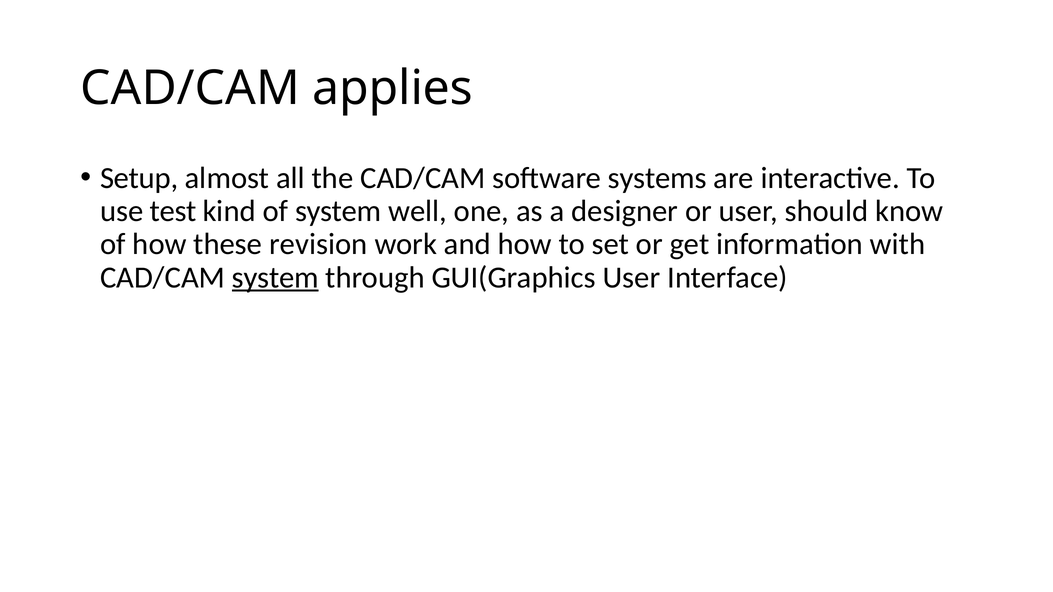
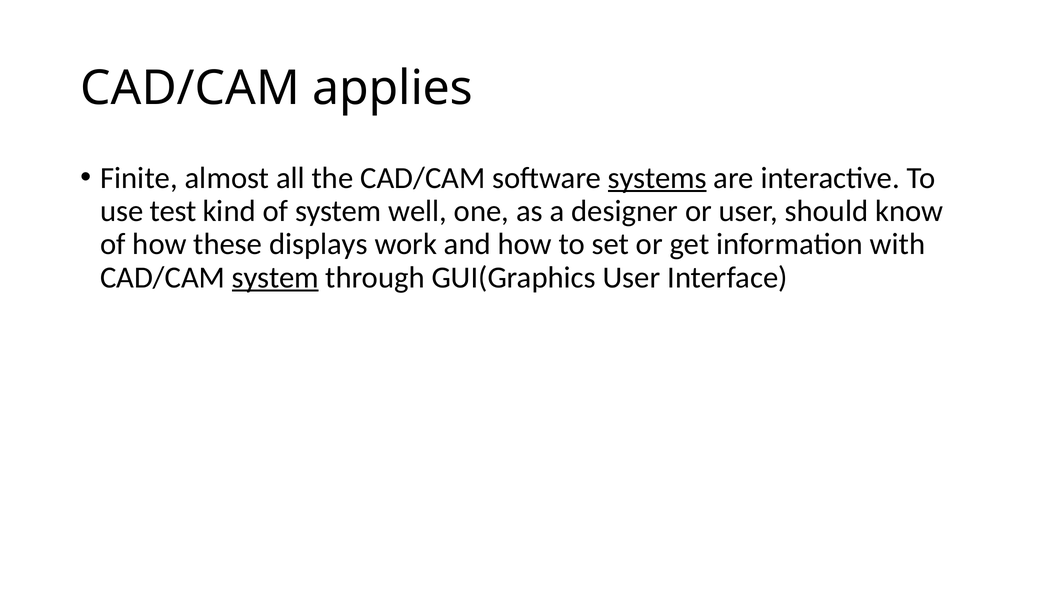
Setup: Setup -> Finite (139, 178)
systems underline: none -> present (657, 178)
revision: revision -> displays (318, 244)
